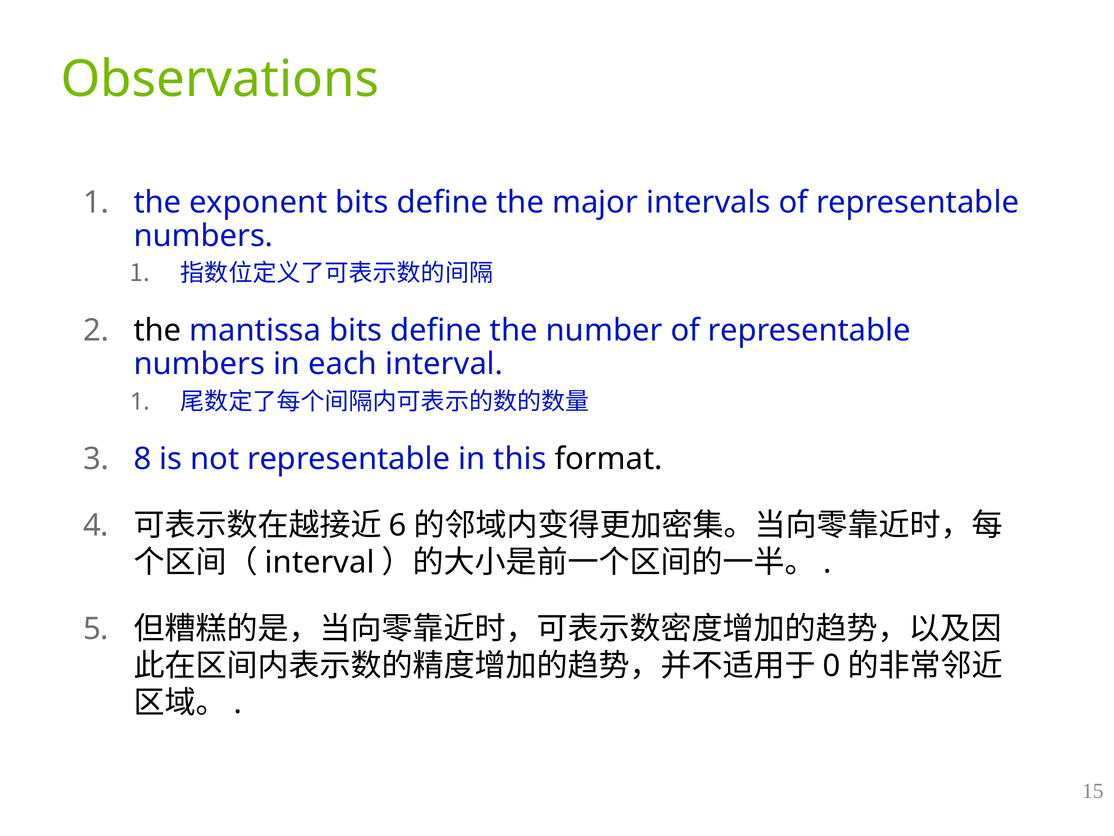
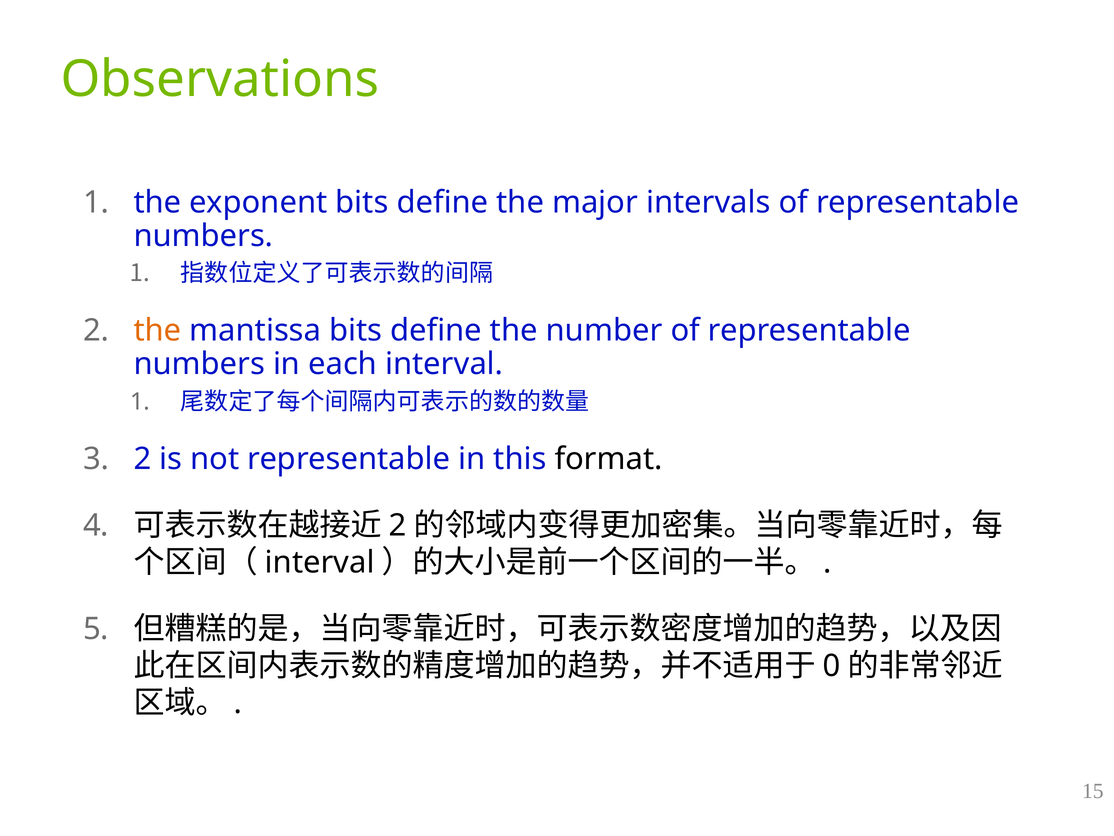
the colour: black -> orange (158, 330)
8: 8 -> 2 (142, 459)
6: 6 -> 2 (398, 525)
